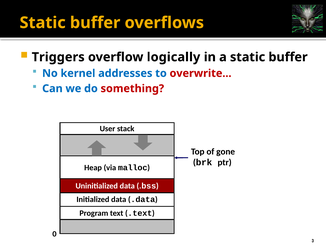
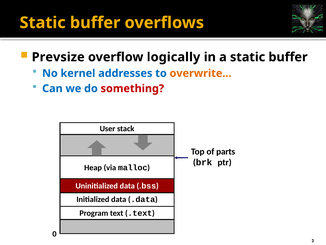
Triggers: Triggers -> Prevsize (58, 57)
overwrite colour: red -> orange (201, 73)
gone: gone -> parts (226, 151)
